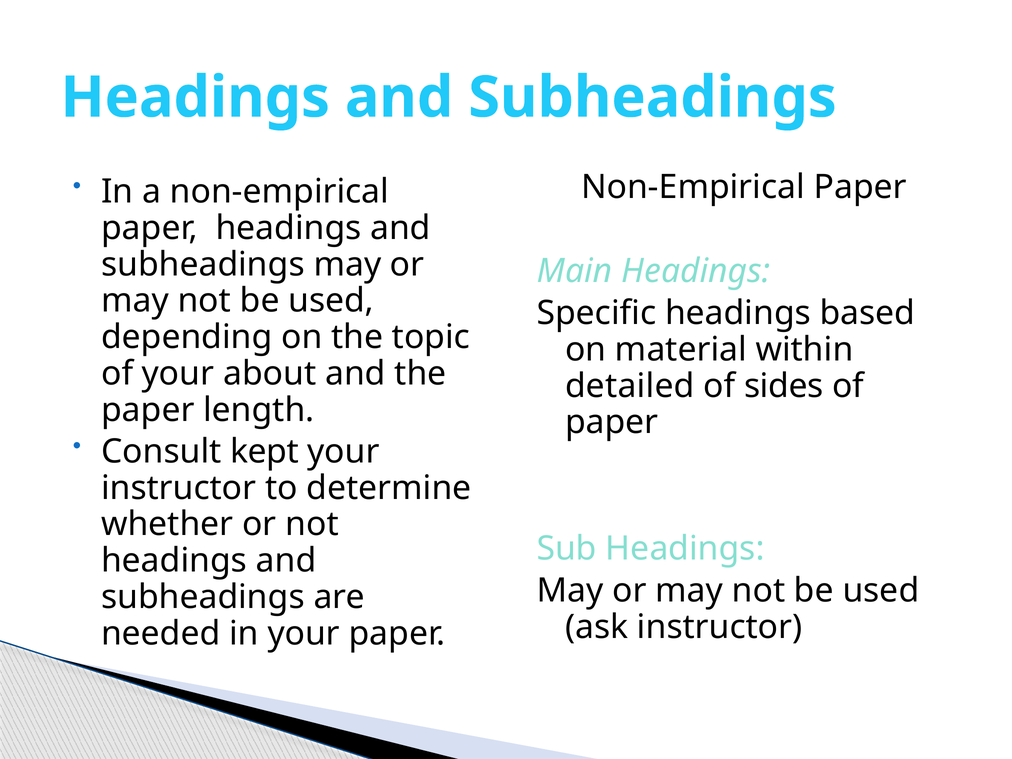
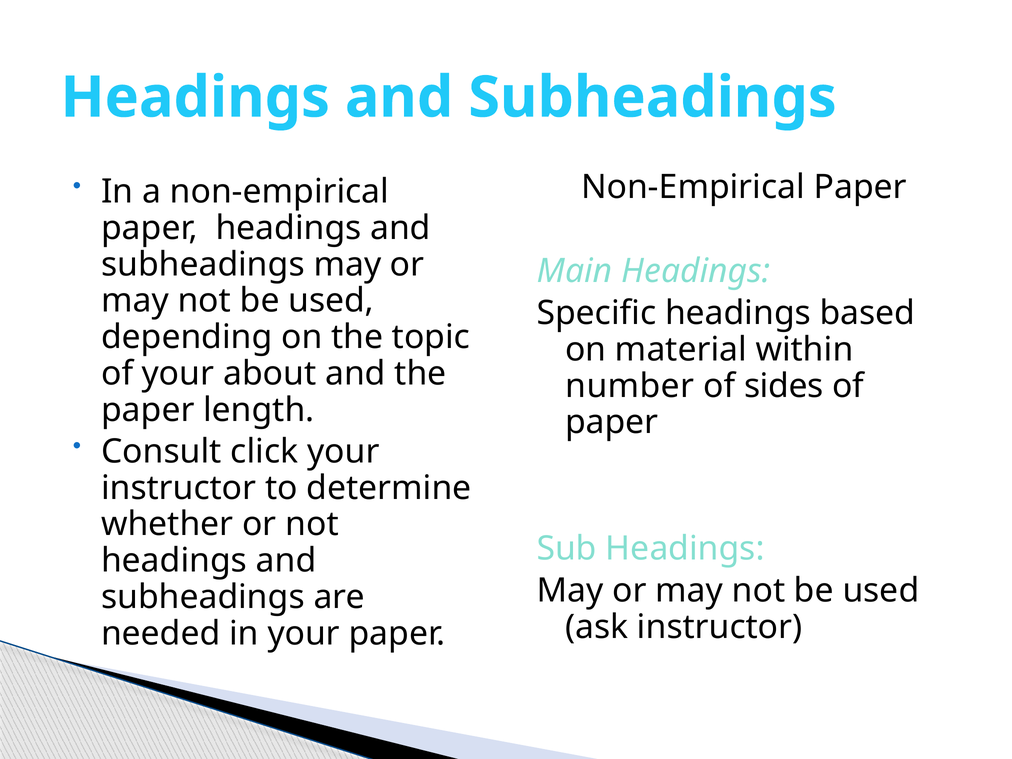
detailed: detailed -> number (630, 386)
kept: kept -> click (264, 452)
